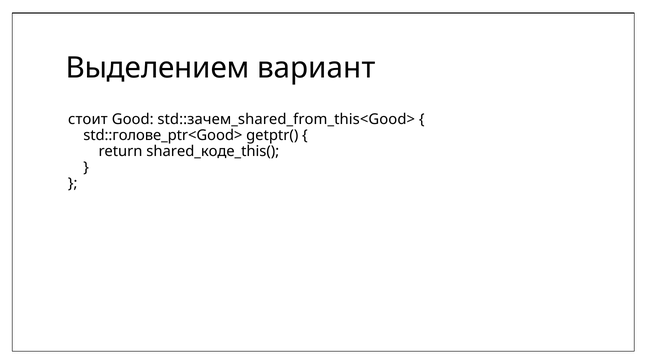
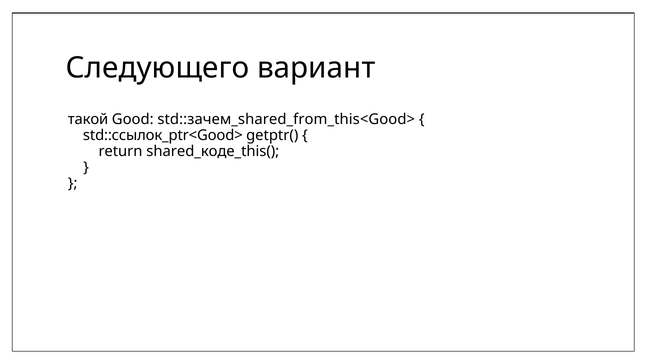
Выделением: Выделением -> Следующего (157, 68)
стоит: стоит -> такой (88, 120)
std::голове_ptr<Good>: std::голове_ptr<Good> -> std::ссылок_ptr<Good> (163, 136)
